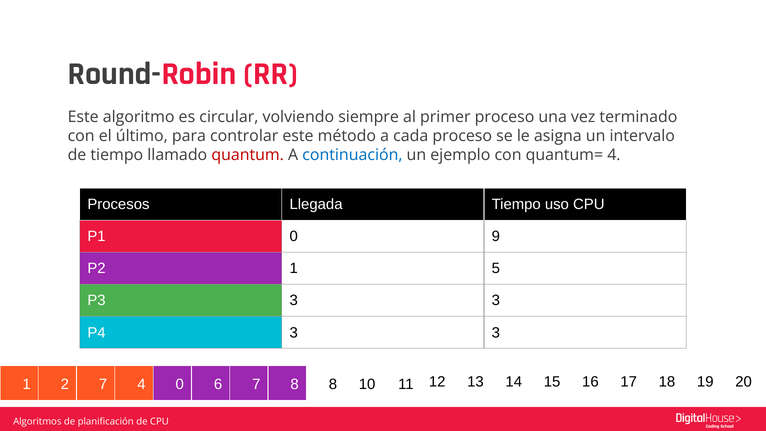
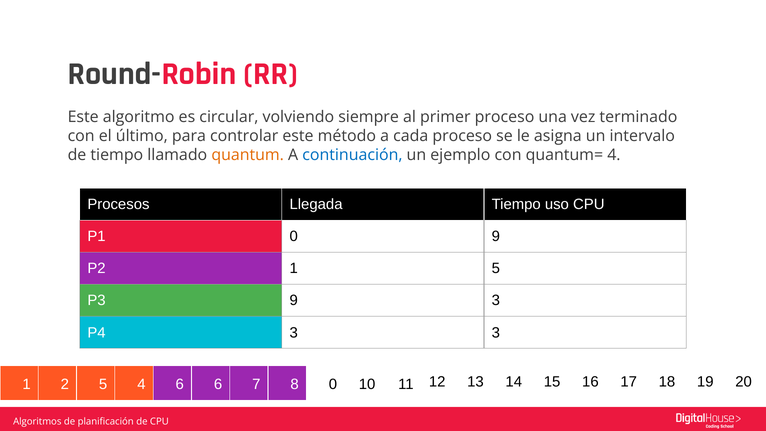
quantum colour: red -> orange (248, 155)
P3 3: 3 -> 9 (294, 300)
2 7: 7 -> 5 (103, 384)
4 0: 0 -> 6 (180, 384)
8 8: 8 -> 0 (333, 384)
